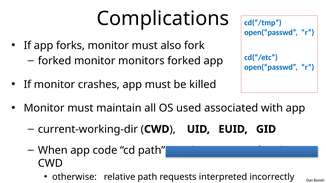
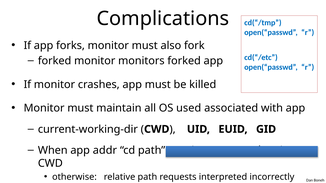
code: code -> addr (105, 151)
